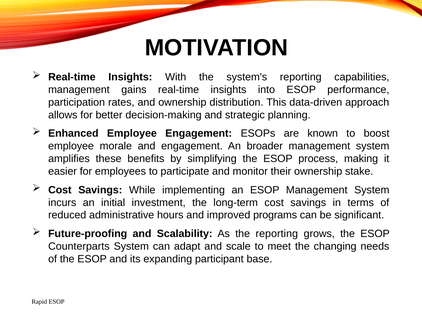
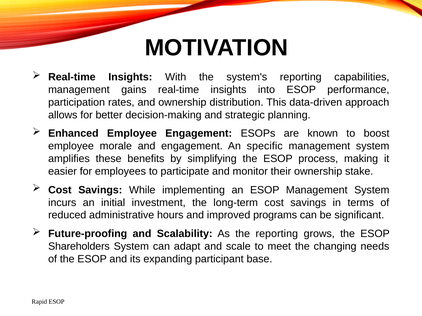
broader: broader -> specific (265, 146)
Counterparts: Counterparts -> Shareholders (79, 247)
